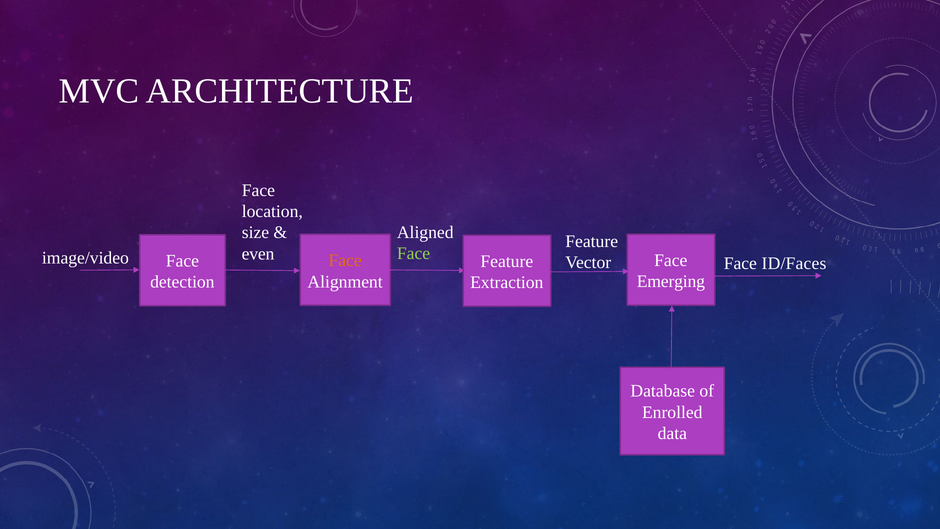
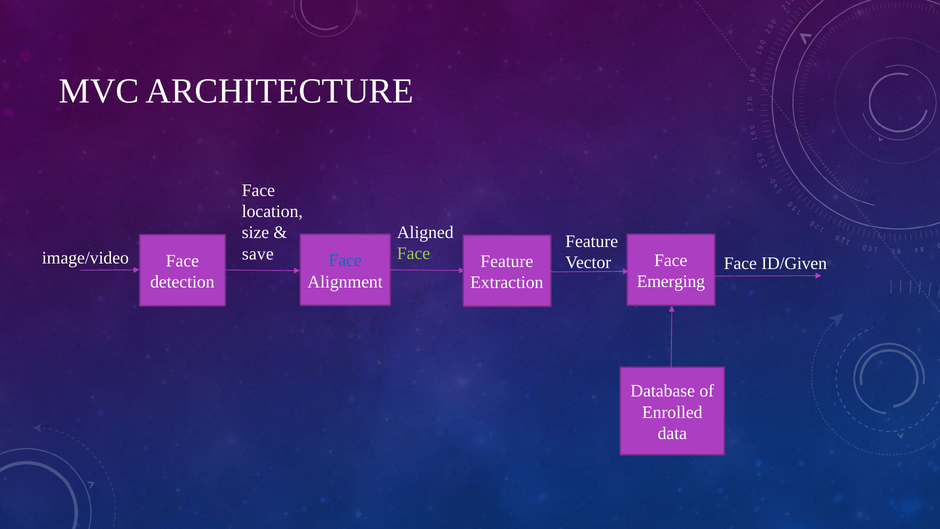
even: even -> save (258, 254)
Face colour: orange -> blue (345, 260)
ID/Faces: ID/Faces -> ID/Given (794, 263)
